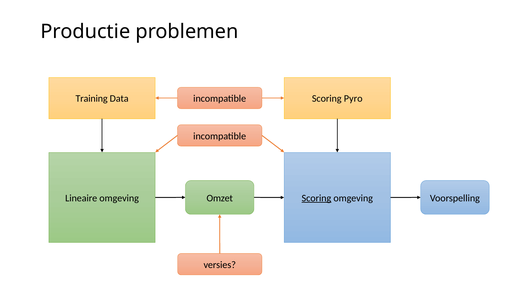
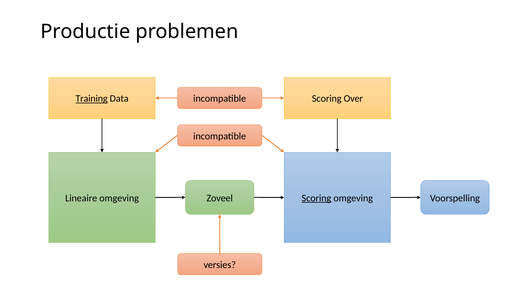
Training underline: none -> present (92, 99)
Pyro: Pyro -> Over (353, 99)
Omzet: Omzet -> Zoveel (220, 198)
